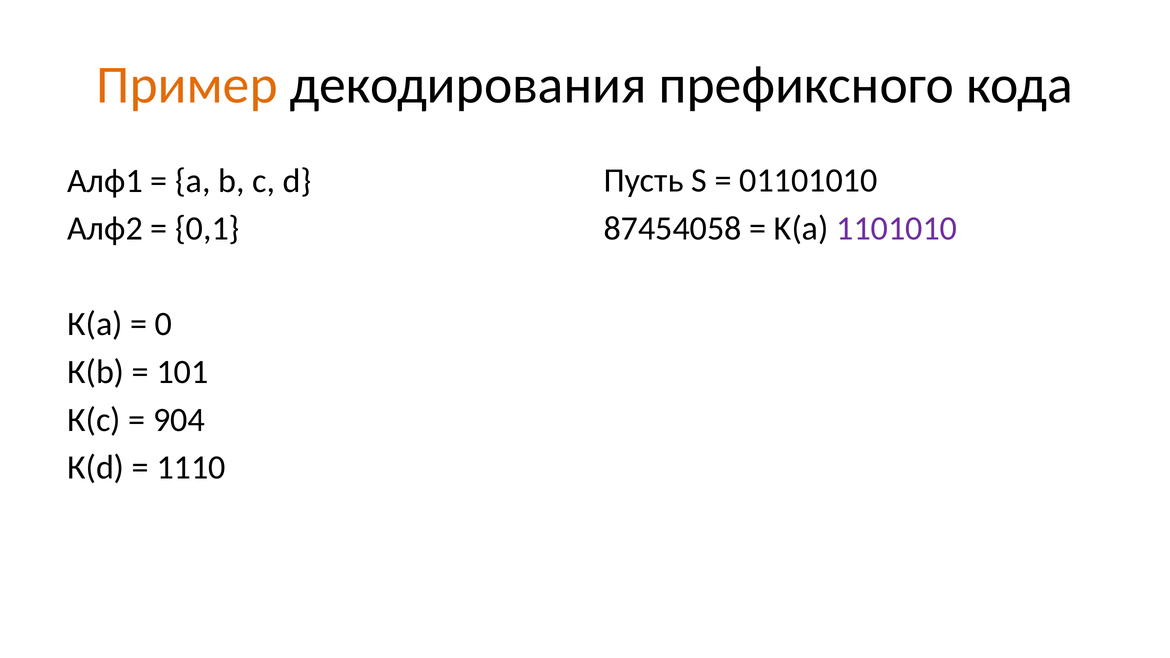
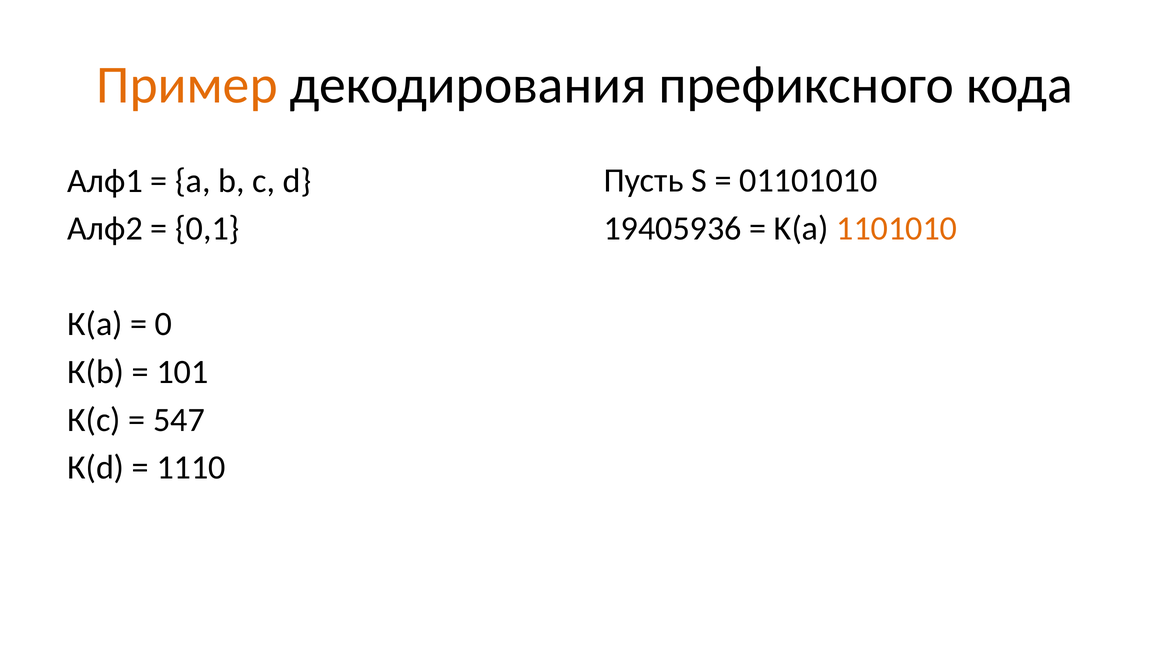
87454058: 87454058 -> 19405936 (673, 228)
1101010 colour: purple -> orange (897, 228)
904: 904 -> 547 (179, 420)
